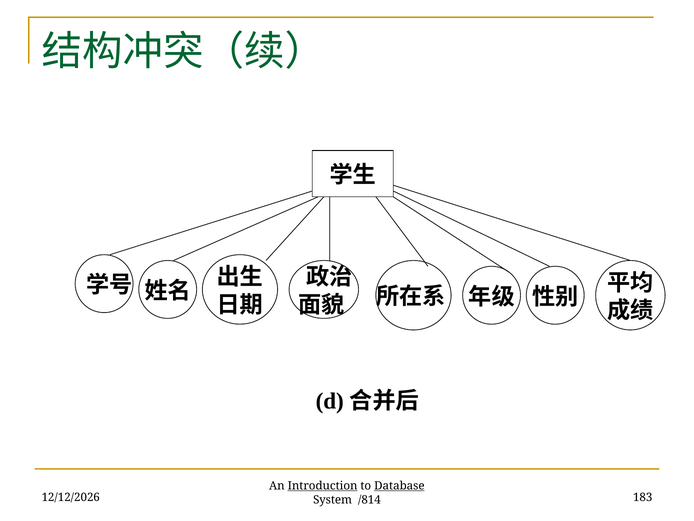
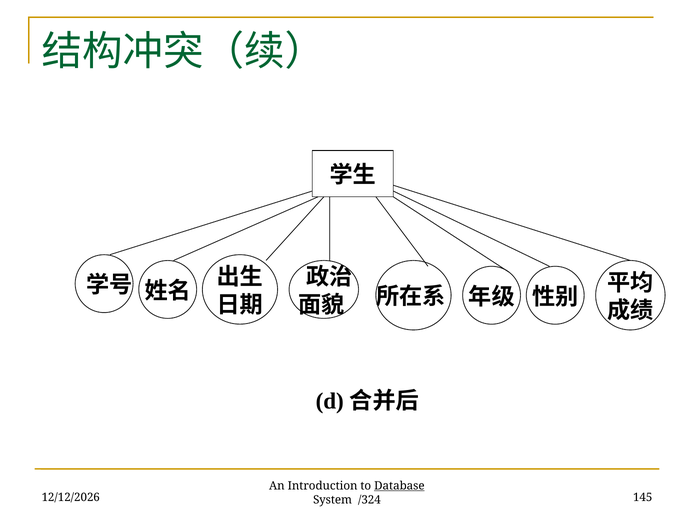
Introduction underline: present -> none (323, 485)
183: 183 -> 145 (643, 497)
/814: /814 -> /324 (369, 499)
